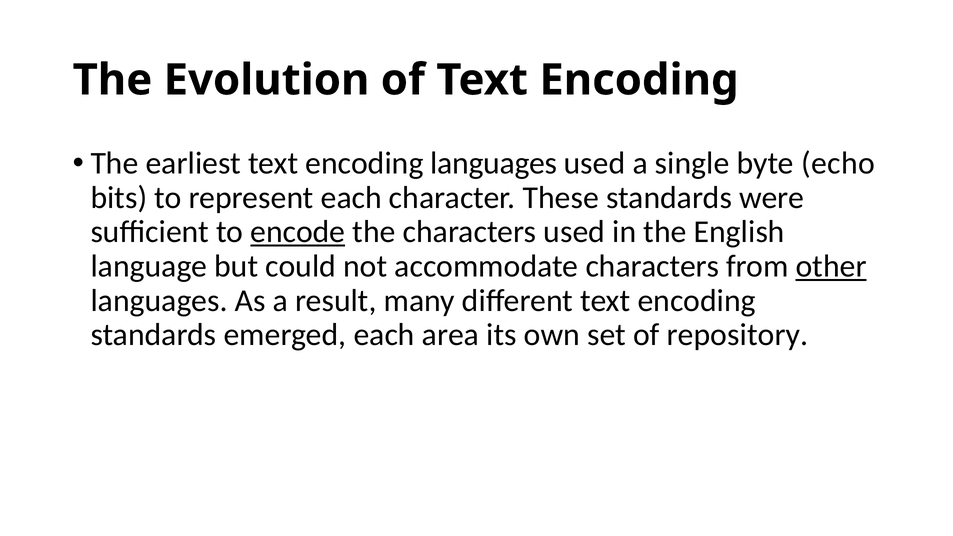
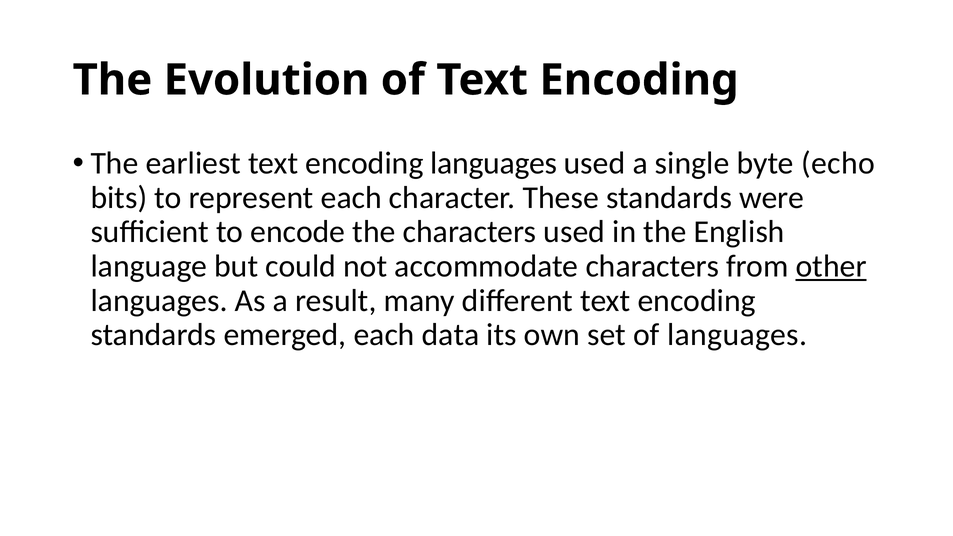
encode underline: present -> none (298, 232)
area: area -> data (451, 335)
of repository: repository -> languages (737, 335)
